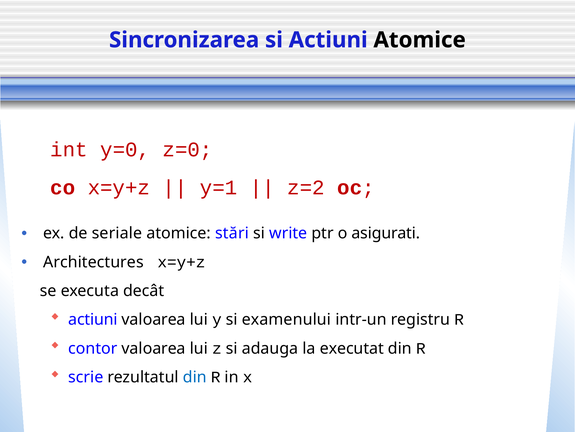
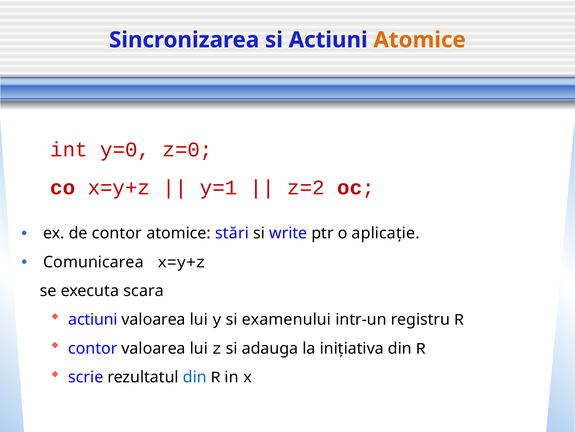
Atomice colour: black -> orange (420, 40)
de seriale: seriale -> contor (117, 233)
asigurati: asigurati -> aplicație (386, 233)
Architectures: Architectures -> Comunicarea (93, 262)
decât: decât -> scara (144, 290)
executat: executat -> inițiativa (352, 348)
